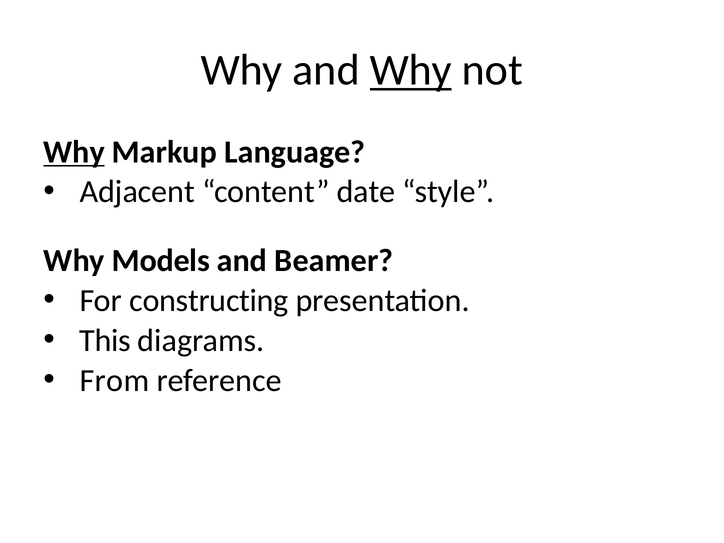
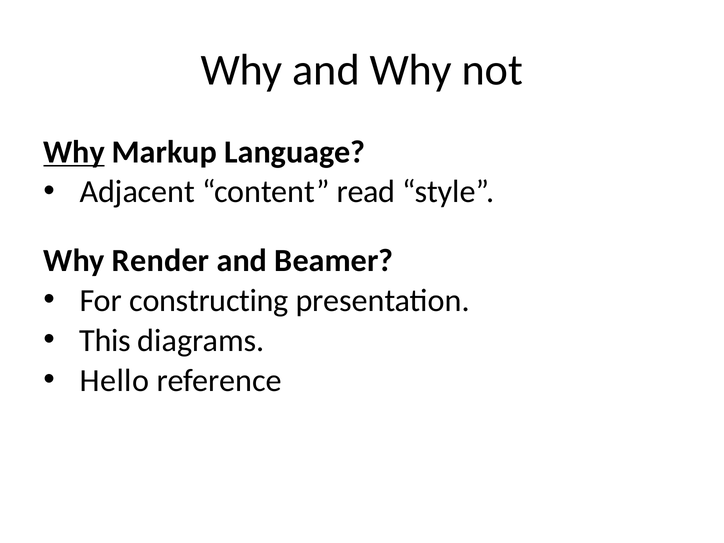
Why underline: present -> none (411, 70)
date: date -> read (366, 192)
Models: Models -> Render (161, 261)
From: From -> Hello (114, 380)
